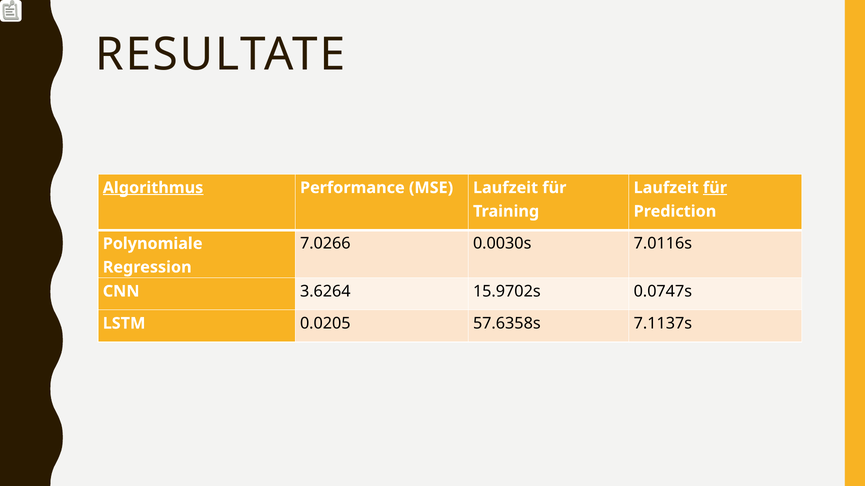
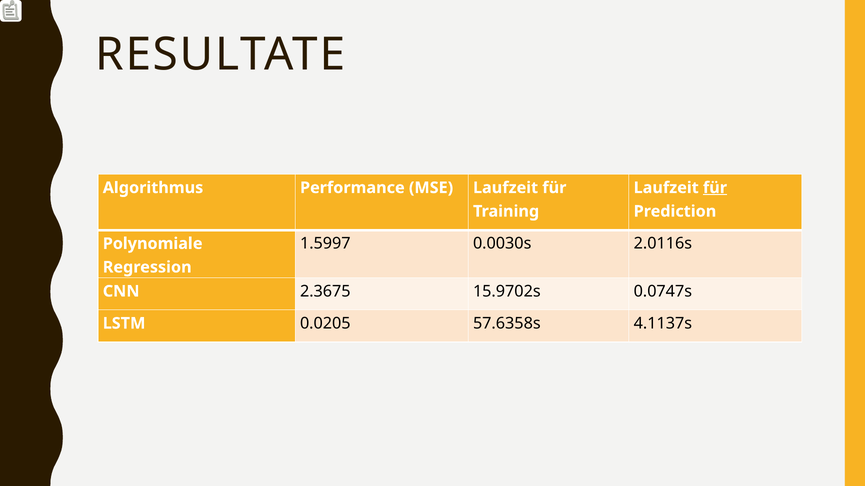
Algorithmus underline: present -> none (153, 188)
7.0266: 7.0266 -> 1.5997 (325, 244)
7.0116s: 7.0116s -> 2.0116s (663, 244)
3.6264: 3.6264 -> 2.3675 (325, 292)
7.1137s: 7.1137s -> 4.1137s (663, 324)
